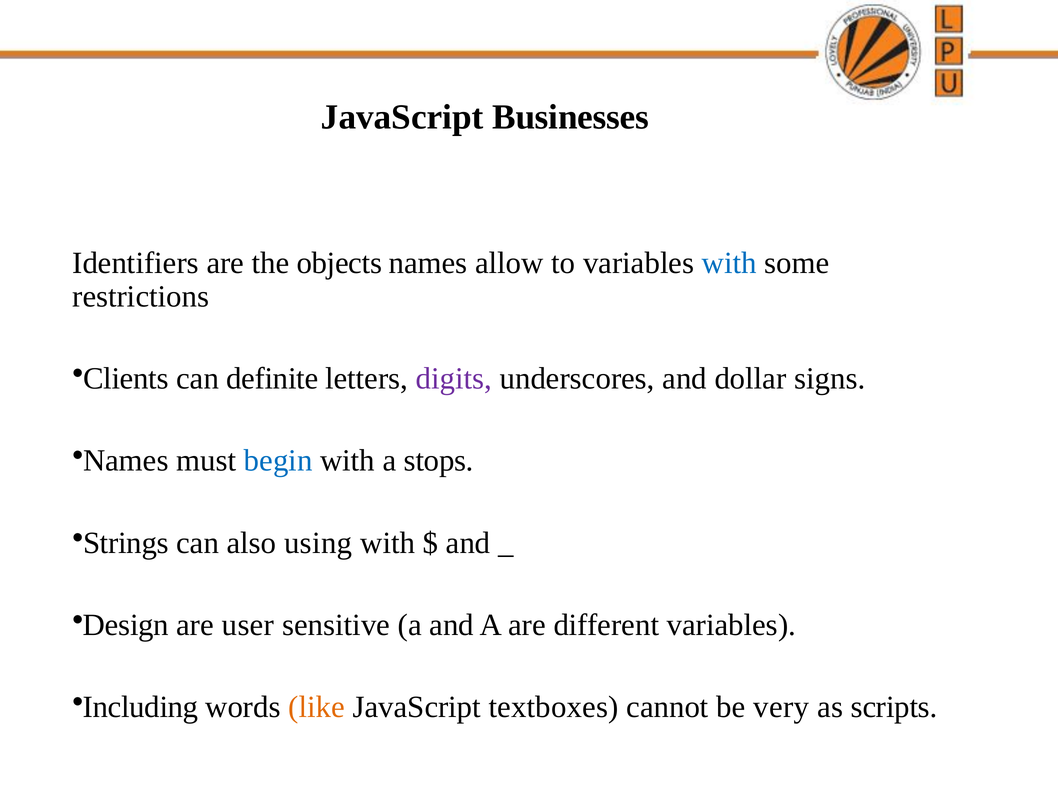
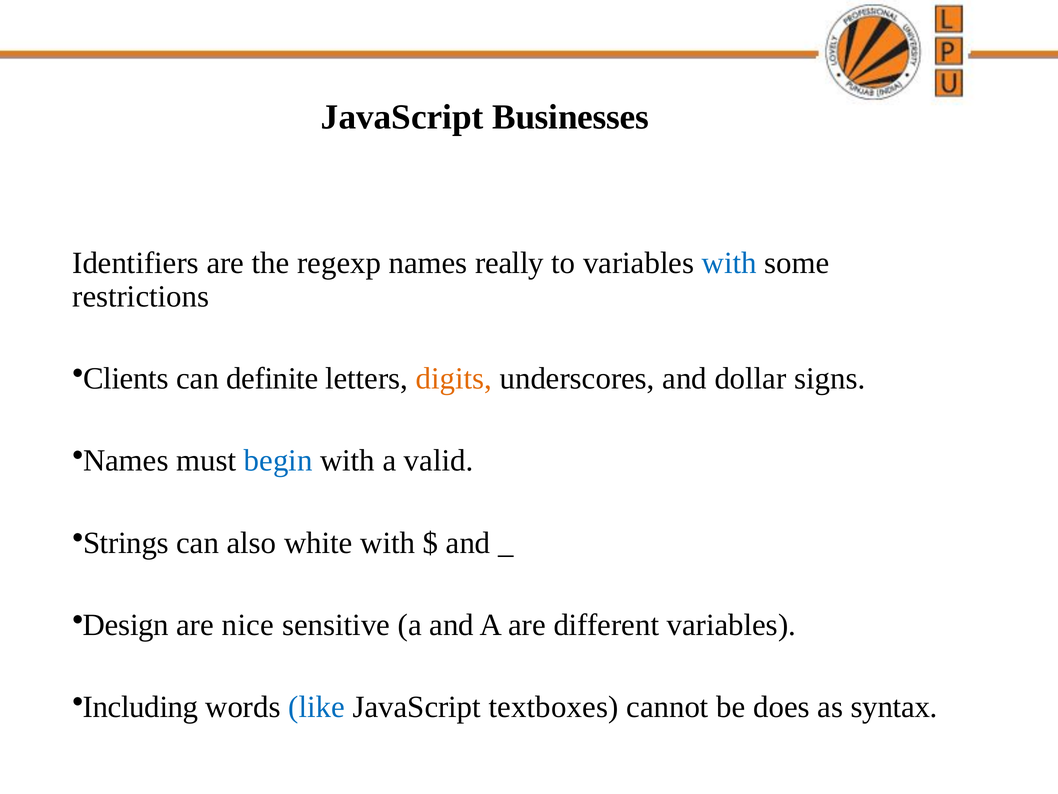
objects: objects -> regexp (339, 263)
allow: allow -> really (510, 263)
digits colour: purple -> orange (454, 378)
stops: stops -> valid (439, 460)
using: using -> white (318, 542)
user: user -> nice (248, 625)
like colour: orange -> blue (317, 707)
very: very -> does (781, 707)
scripts: scripts -> syntax (894, 707)
